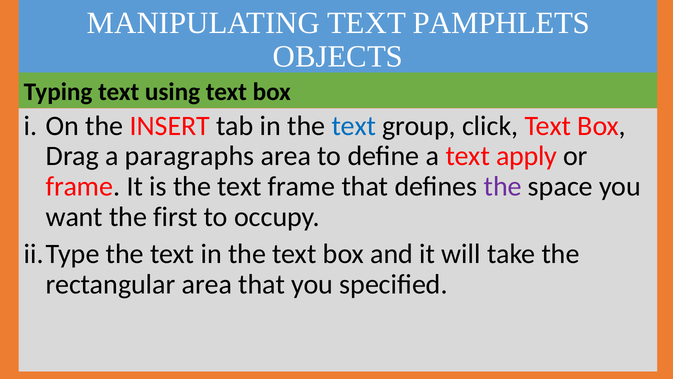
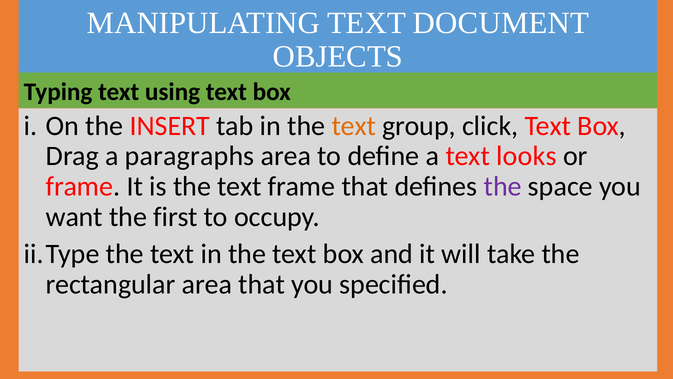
PAMPHLETS: PAMPHLETS -> DOCUMENT (501, 23)
text colour: blue -> orange (354, 126)
apply: apply -> looks (526, 156)
